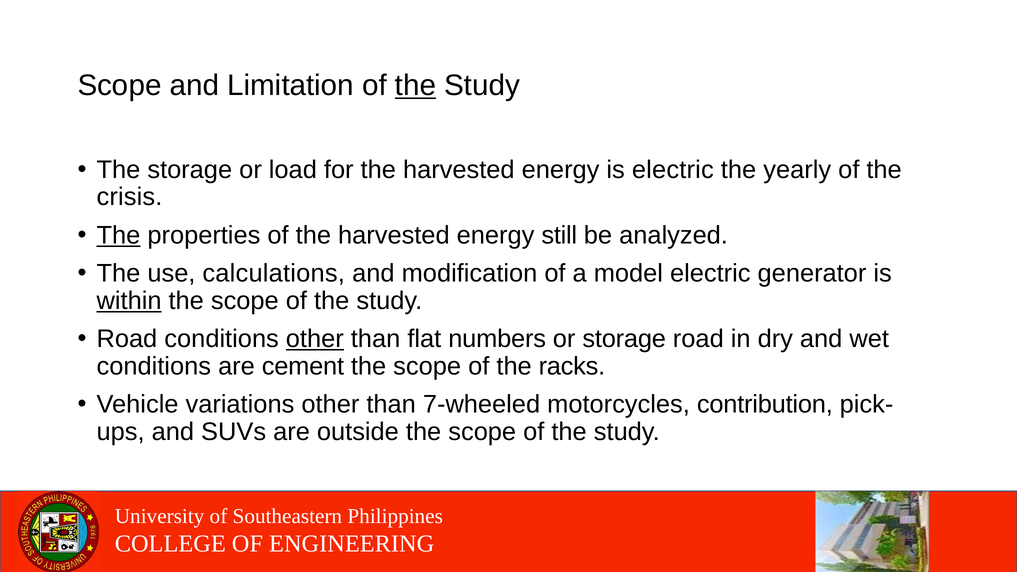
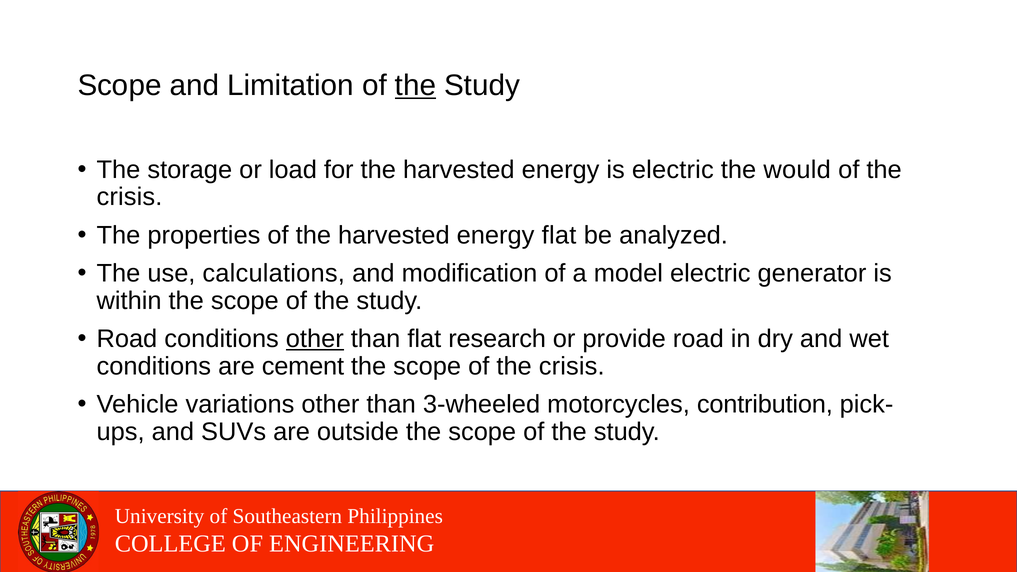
yearly: yearly -> would (797, 170)
The underline: present -> none (118, 235)
energy still: still -> flat (559, 235)
within underline: present -> none (129, 301)
numbers: numbers -> research (497, 339)
or storage: storage -> provide (624, 339)
scope of the racks: racks -> crisis (572, 366)
7-wheeled: 7-wheeled -> 3-wheeled (482, 404)
